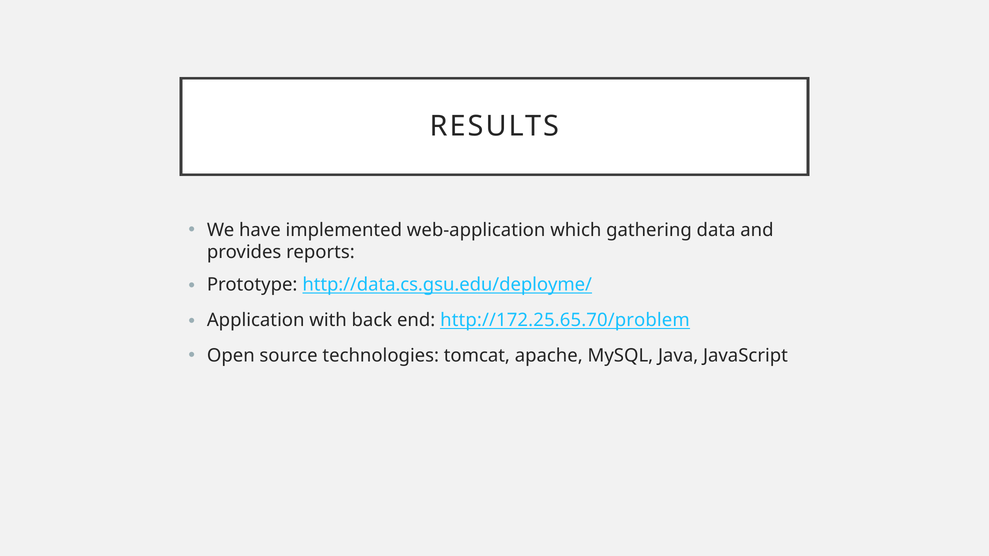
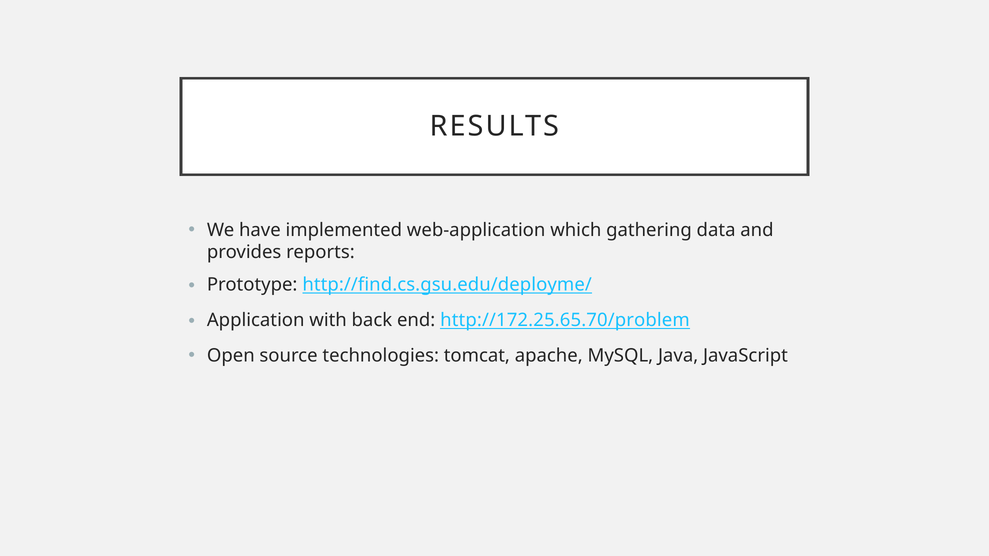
http://data.cs.gsu.edu/deployme/: http://data.cs.gsu.edu/deployme/ -> http://find.cs.gsu.edu/deployme/ (447, 285)
